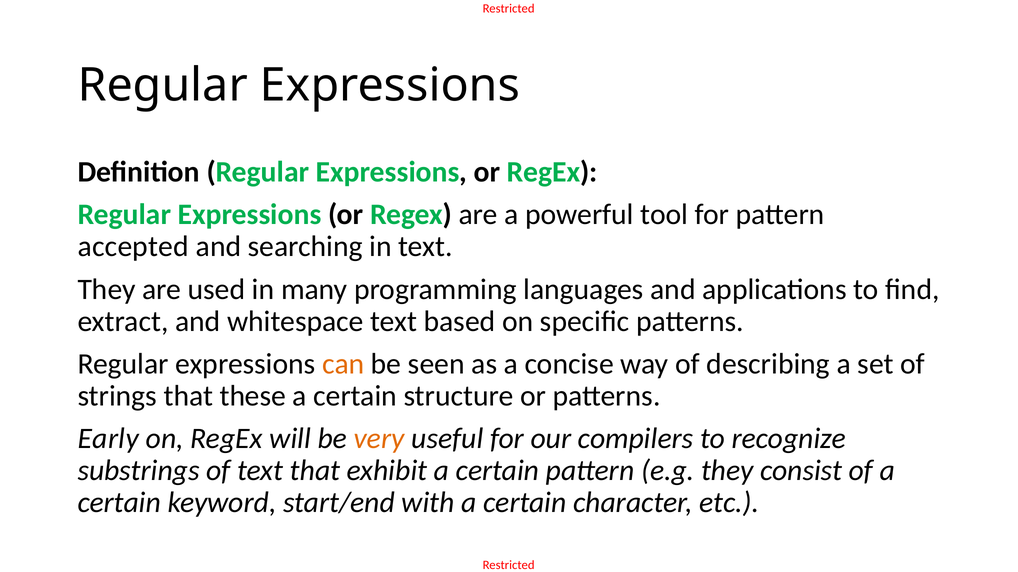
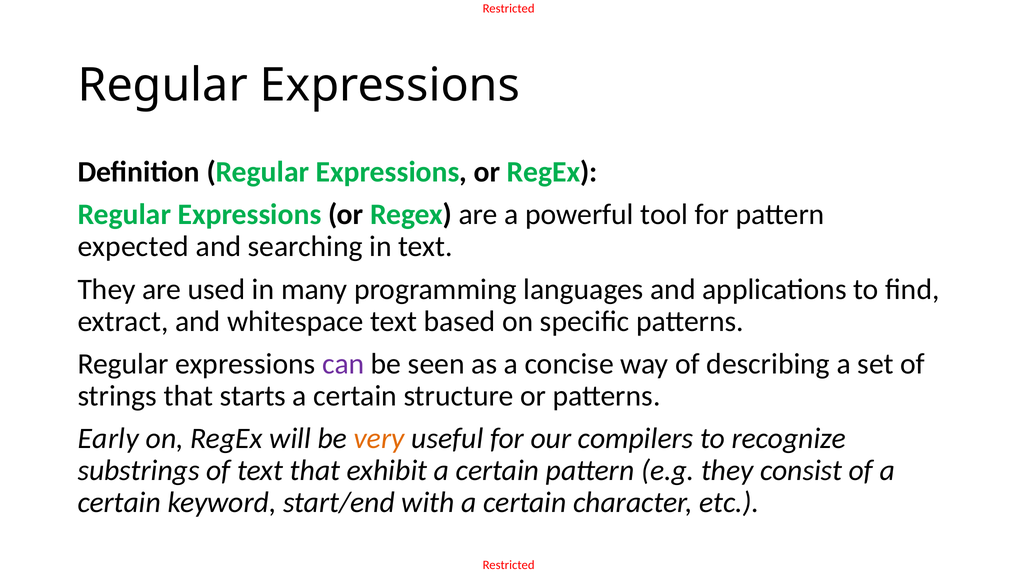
accepted: accepted -> expected (133, 247)
can colour: orange -> purple (343, 364)
these: these -> starts (253, 396)
